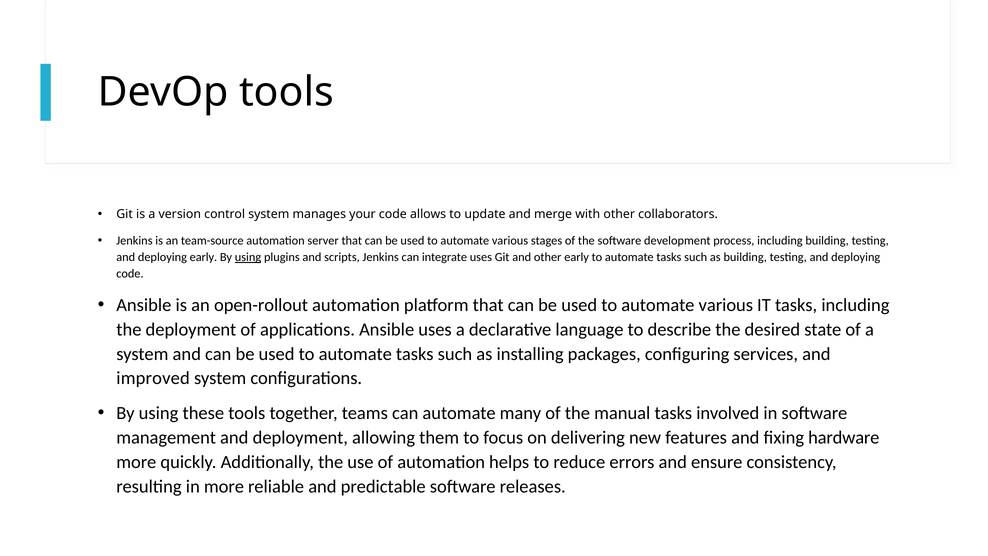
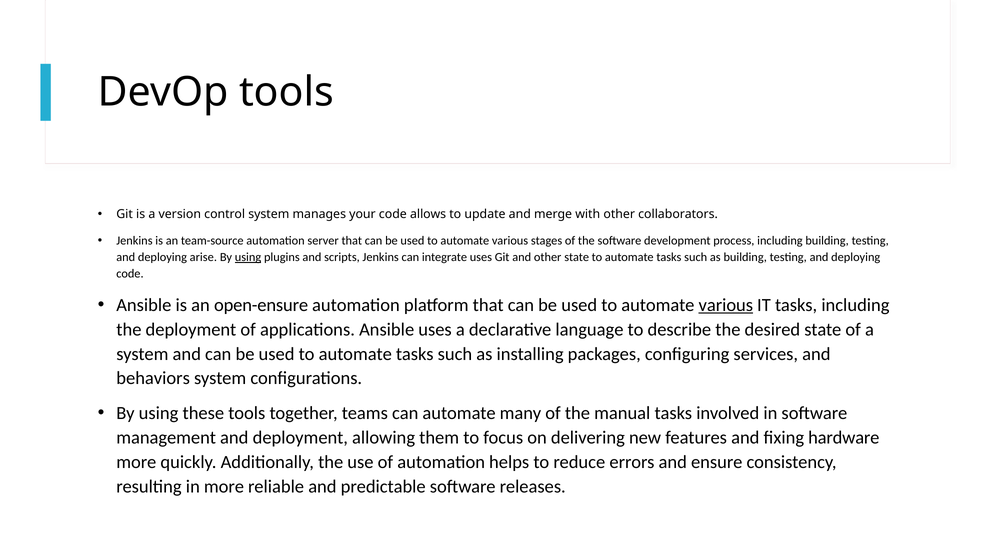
deploying early: early -> arise (203, 257)
other early: early -> state (577, 257)
open-rollout: open-rollout -> open-ensure (261, 305)
various underline: none -> present (726, 305)
improved: improved -> behaviors (153, 378)
